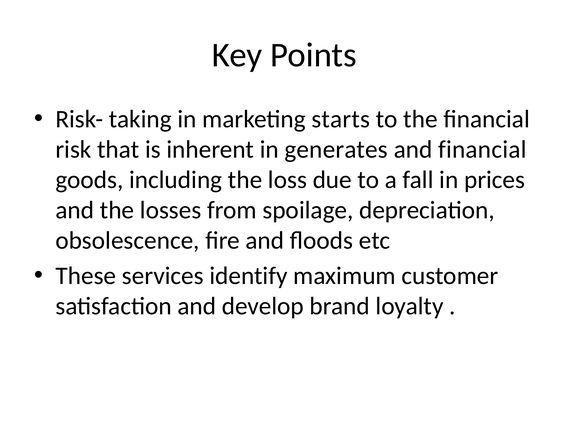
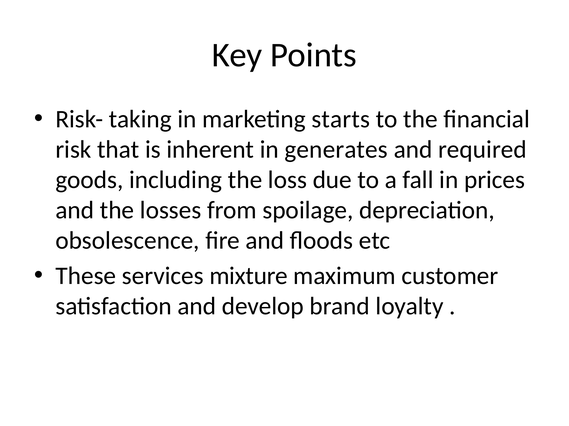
and financial: financial -> required (482, 150)
identify: identify -> mixture (249, 276)
